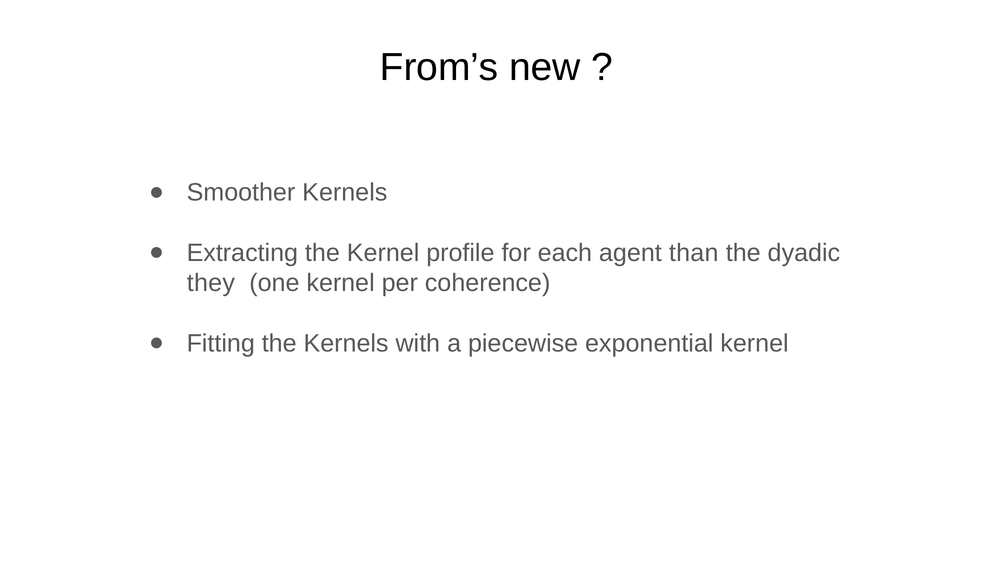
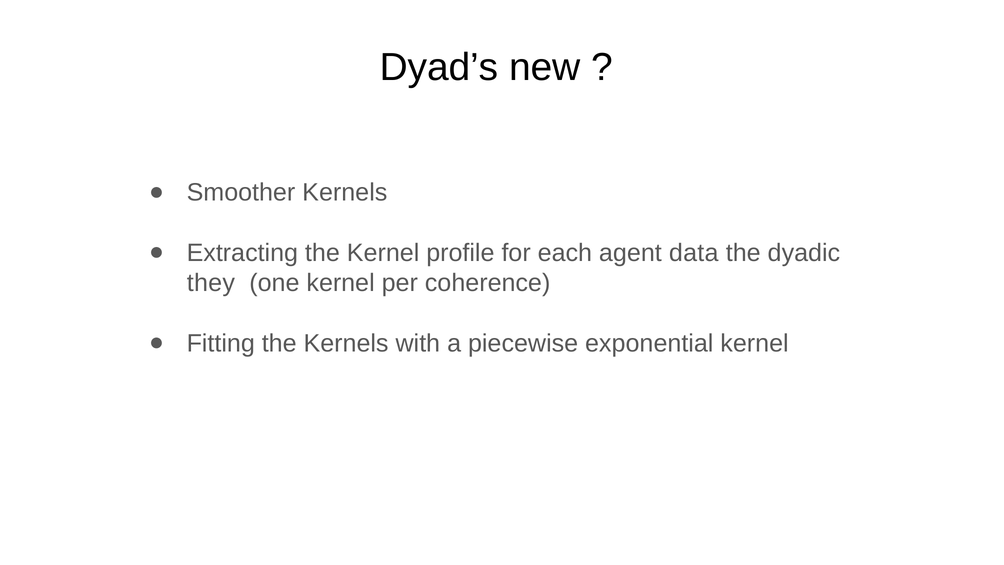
From’s: From’s -> Dyad’s (439, 67)
than: than -> data (694, 253)
